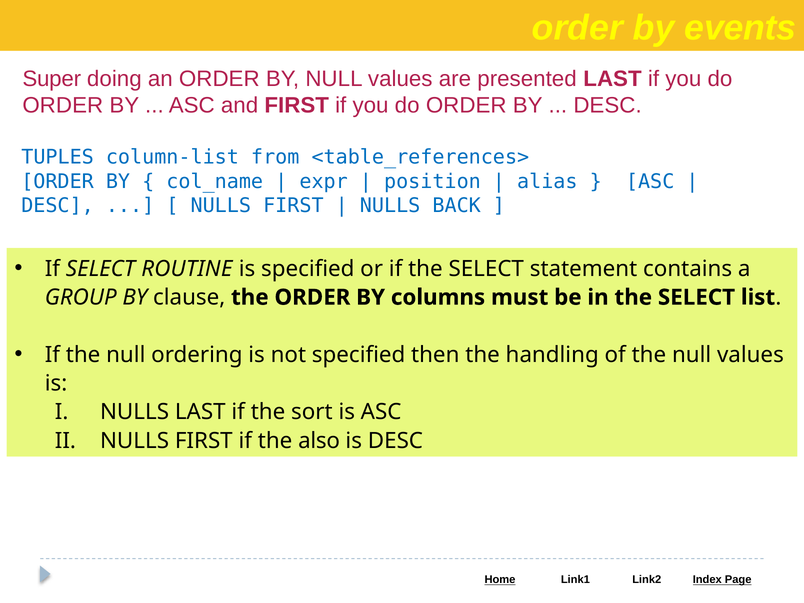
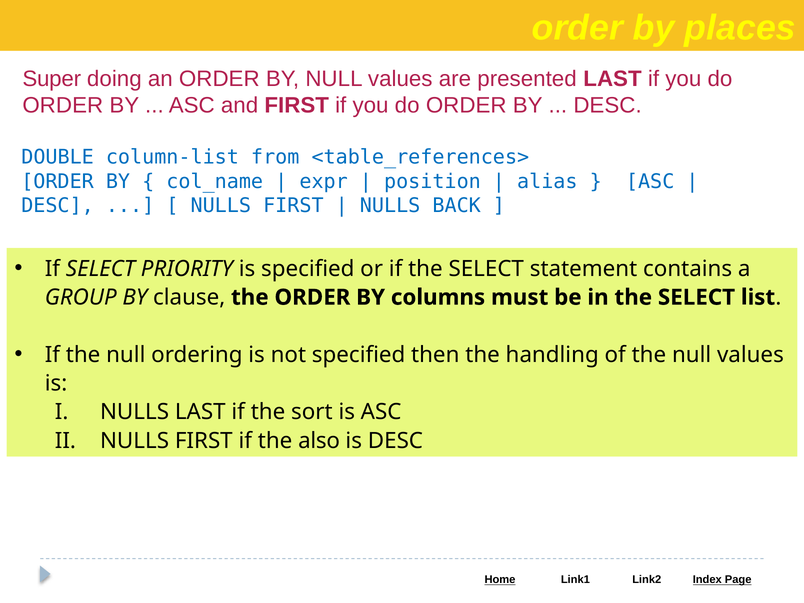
events: events -> places (740, 28)
TUPLES: TUPLES -> DOUBLE (58, 157)
ROUTINE: ROUTINE -> PRIORITY (187, 269)
